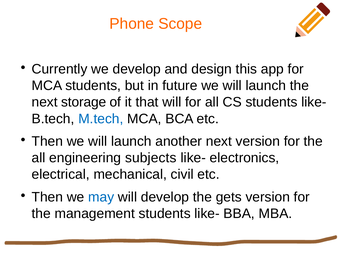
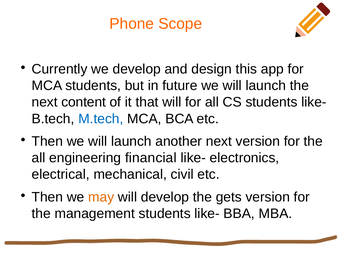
storage: storage -> content (84, 102)
subjects: subjects -> financial (151, 158)
may colour: blue -> orange (101, 197)
